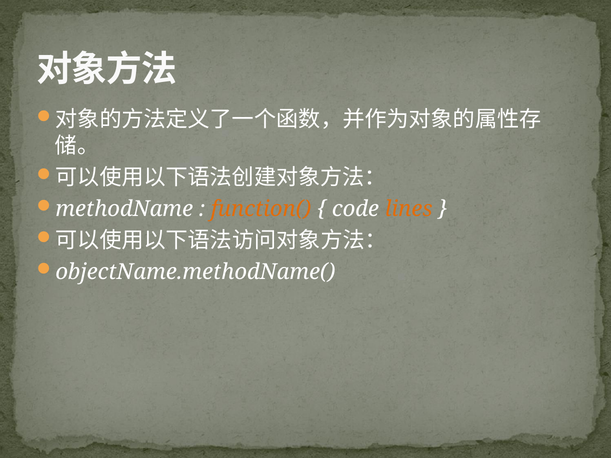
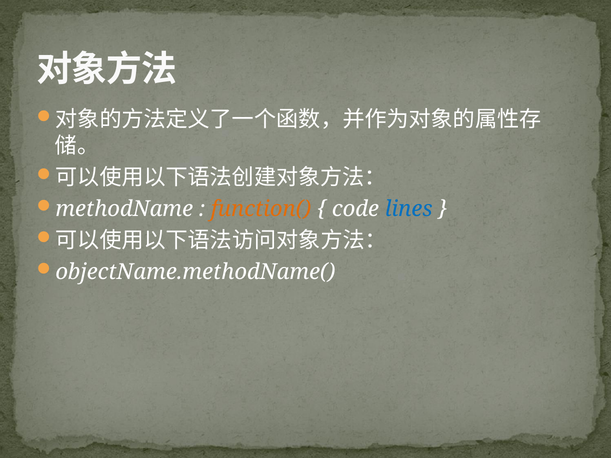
lines colour: orange -> blue (409, 209)
